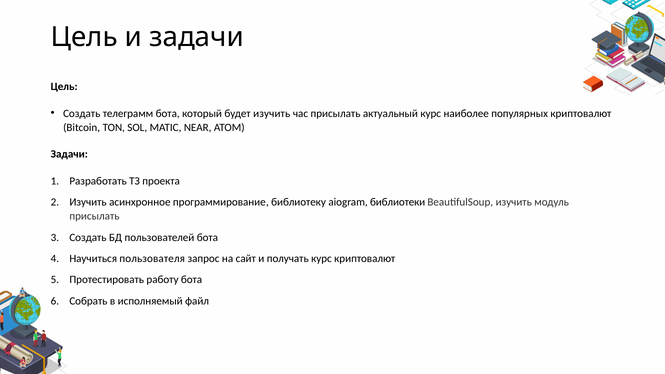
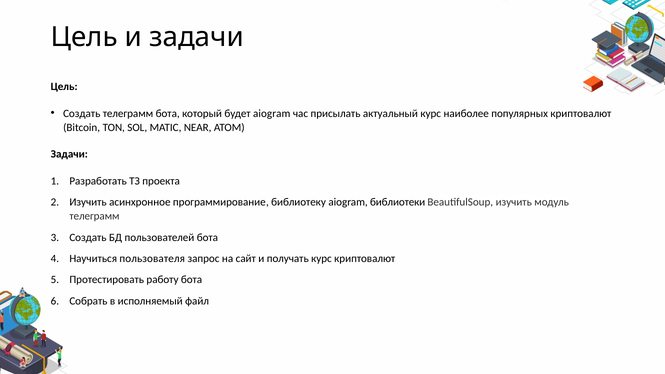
будет изучить: изучить -> aiogram (272, 113)
присылать: присылать -> телеграмм (94, 216)
